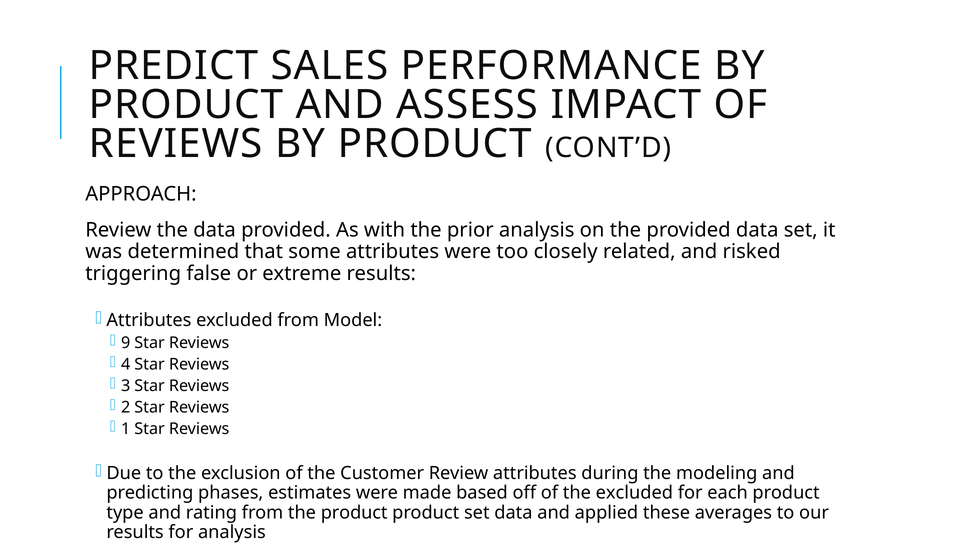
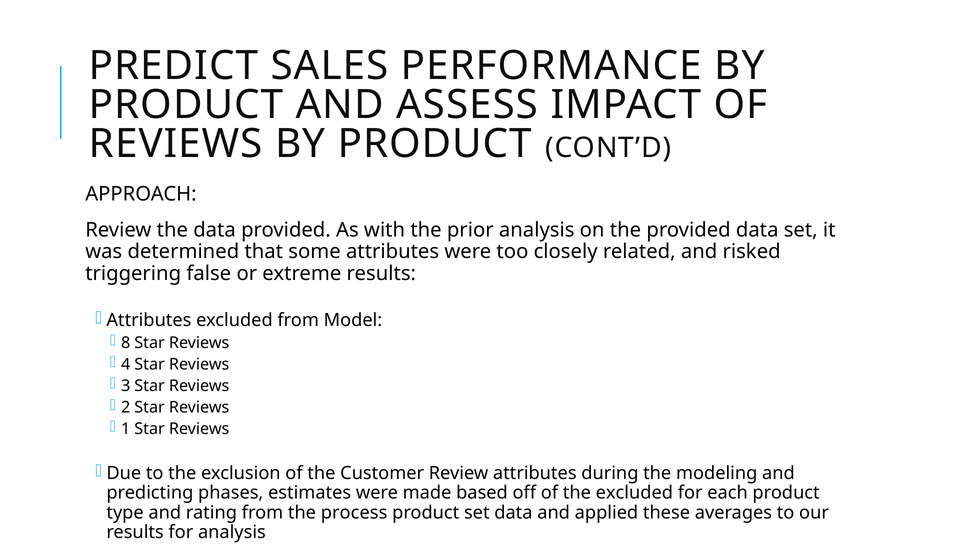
9: 9 -> 8 (126, 343)
the product: product -> process (354, 512)
